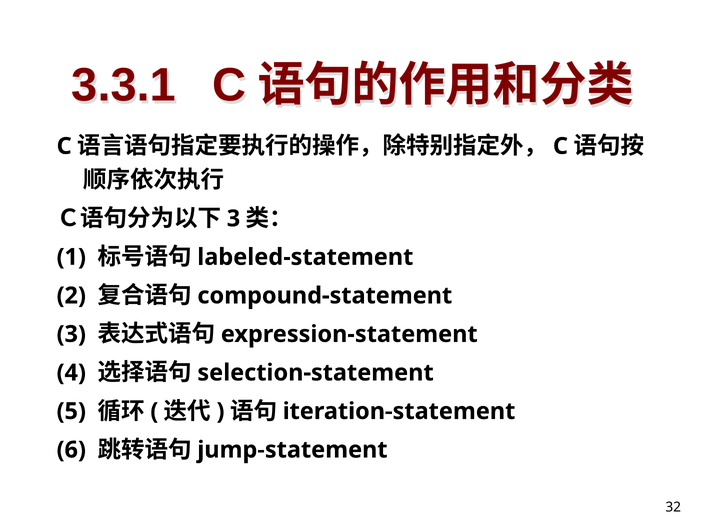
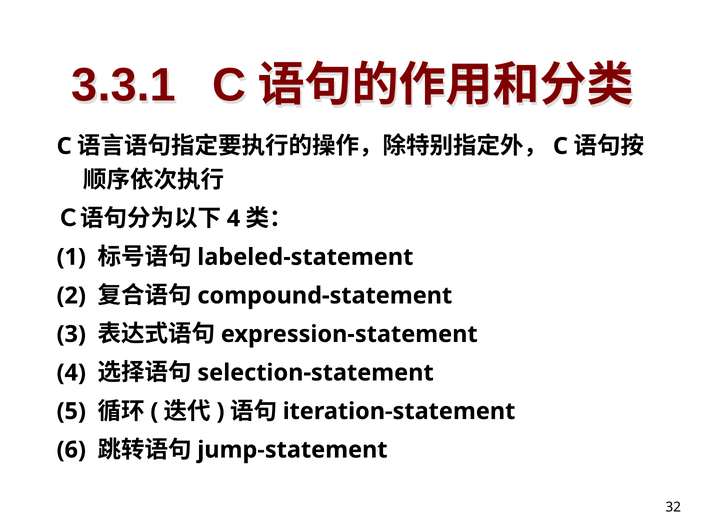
3: 3 -> 4 (233, 218)
